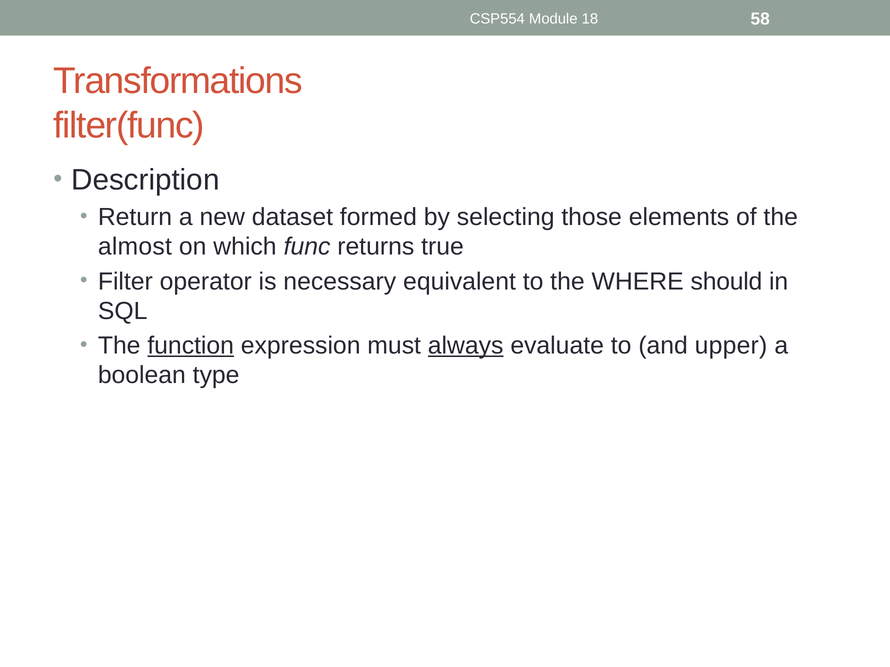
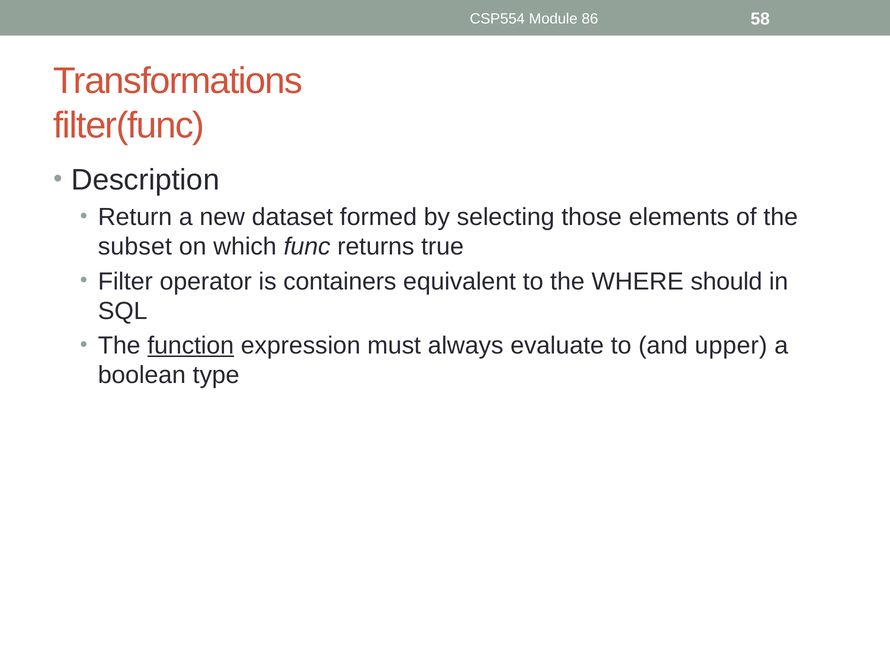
18: 18 -> 86 (590, 19)
almost: almost -> subset (135, 247)
necessary: necessary -> containers (340, 282)
always underline: present -> none (466, 346)
